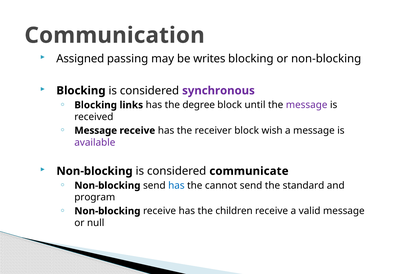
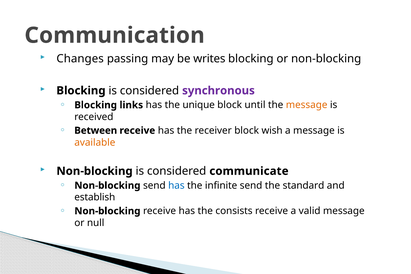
Assigned: Assigned -> Changes (80, 59)
degree: degree -> unique (199, 105)
message colour: purple -> orange (307, 105)
Message: Message -> Between (96, 131)
available colour: purple -> orange (95, 142)
cannot: cannot -> infinite (221, 186)
program: program -> establish (95, 197)
children: children -> consists (234, 211)
